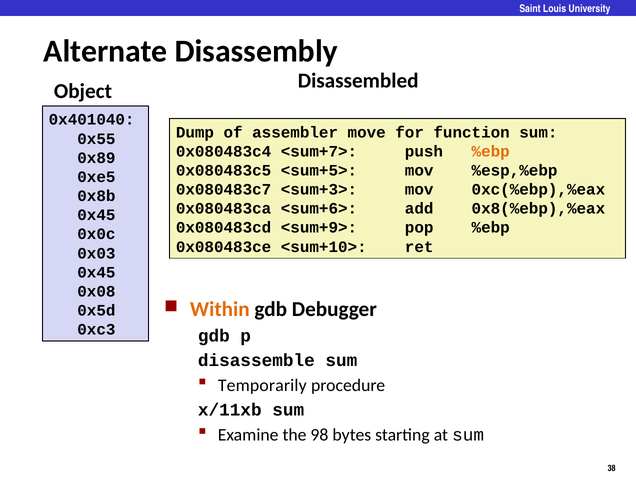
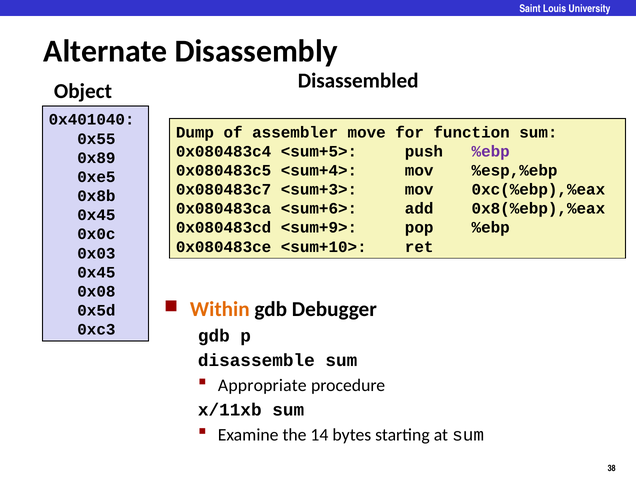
<sum+7>: <sum+7> -> <sum+5> (319, 151)
%ebp colour: orange -> purple (491, 151)
<sum+5>: <sum+5> -> <sum+4> (319, 170)
Temporarily: Temporarily -> Appropriate (262, 385)
98: 98 -> 14 (319, 435)
